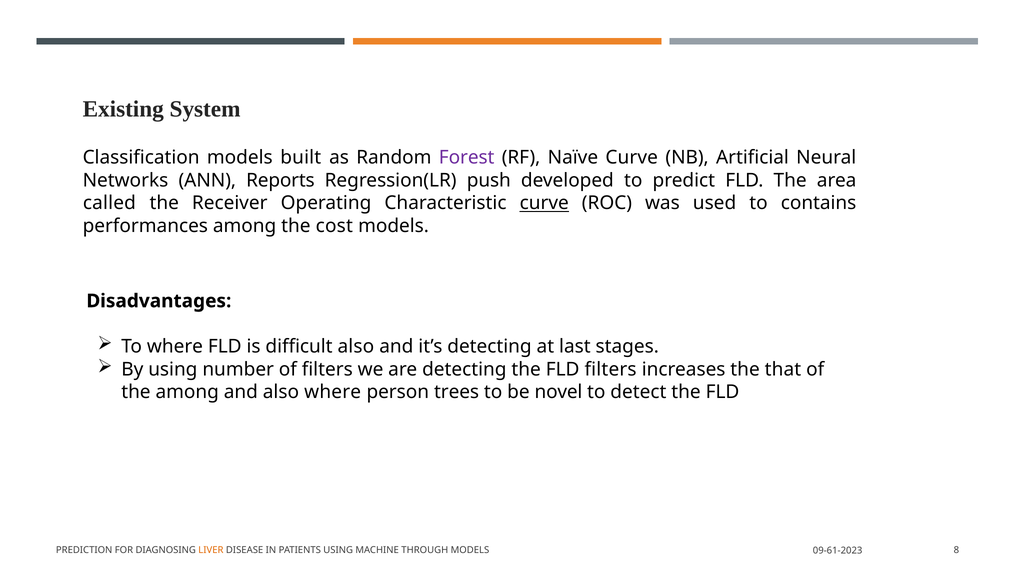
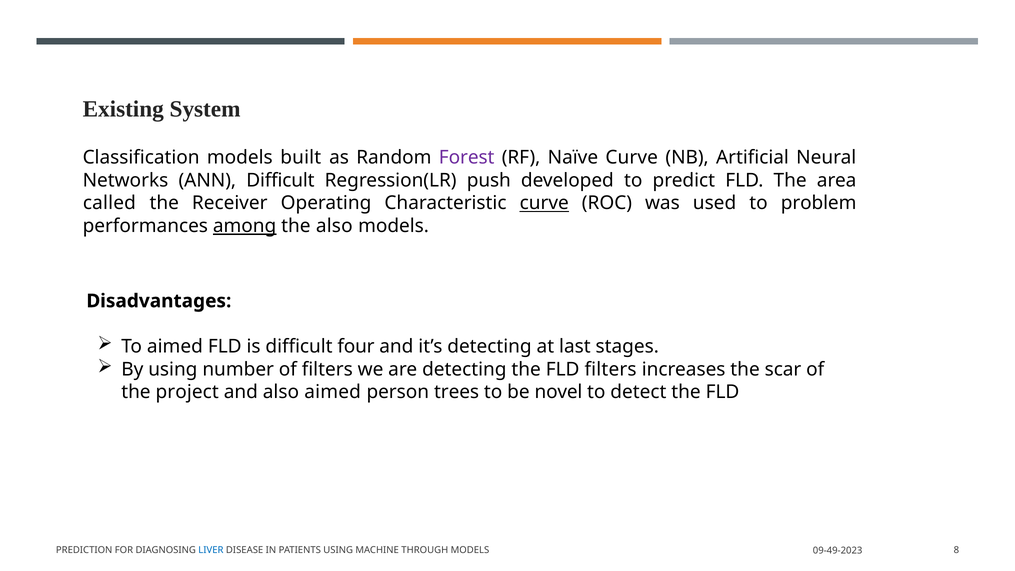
ANN Reports: Reports -> Difficult (280, 180)
contains: contains -> problem (819, 203)
among underline: none -> present (245, 226)
the cost: cost -> also (334, 226)
To where: where -> aimed (175, 346)
difficult also: also -> four (356, 346)
that: that -> scar (783, 369)
the among: among -> project (187, 392)
also where: where -> aimed (333, 392)
LIVER colour: orange -> blue (211, 550)
09-61-2023: 09-61-2023 -> 09-49-2023 (838, 551)
